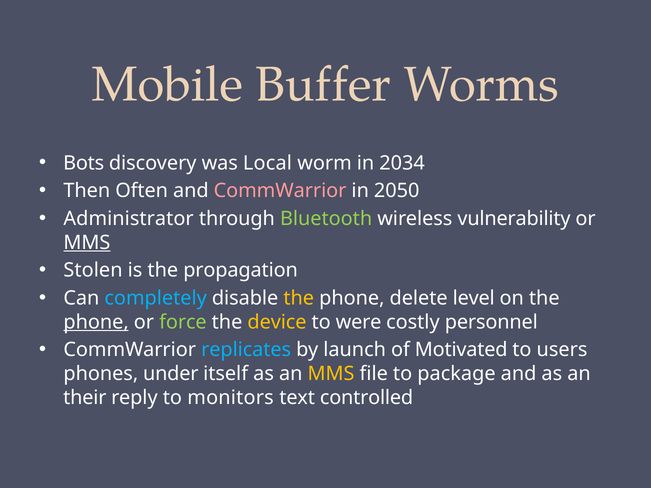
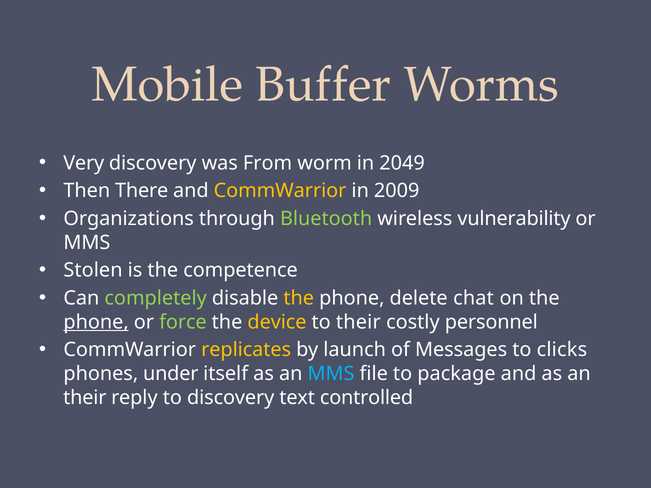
Bots: Bots -> Very (84, 163)
Local: Local -> From (268, 163)
2034: 2034 -> 2049 (402, 163)
Often: Often -> There (142, 191)
CommWarrior colour: pink -> yellow (280, 191)
2050: 2050 -> 2009 (397, 191)
Administrator: Administrator -> Organizations (129, 219)
MMS underline: present -> none (87, 243)
propagation: propagation -> competence (241, 270)
completely colour: light blue -> light green (156, 298)
level: level -> chat (474, 298)
to were: were -> their (358, 322)
replicates colour: light blue -> yellow (246, 350)
Motivated: Motivated -> Messages (461, 350)
users: users -> clicks (562, 350)
MMS colour: yellow -> light blue (331, 374)
to monitors: monitors -> discovery (231, 398)
